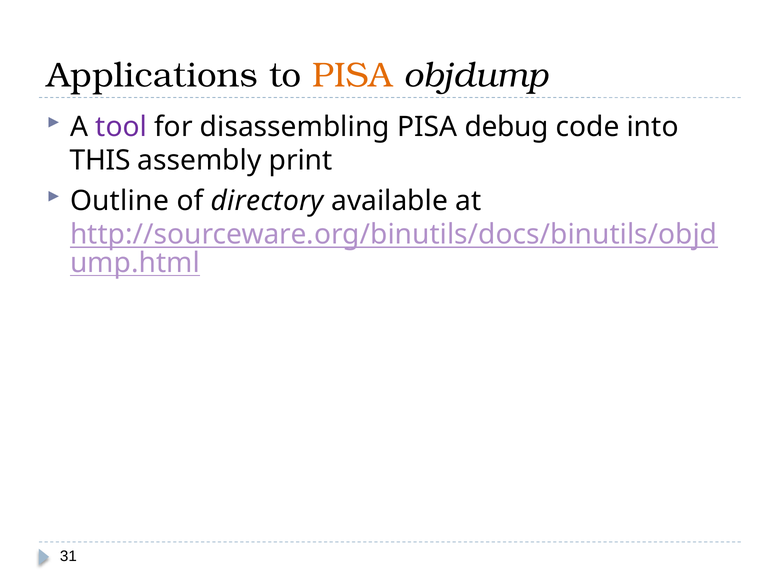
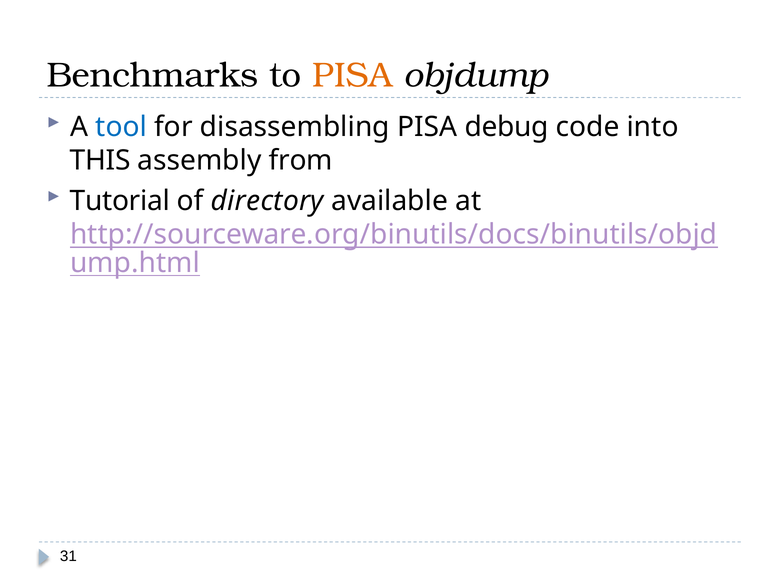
Applications: Applications -> Benchmarks (153, 75)
tool colour: purple -> blue (121, 127)
print: print -> from (301, 160)
Outline: Outline -> Tutorial (120, 201)
